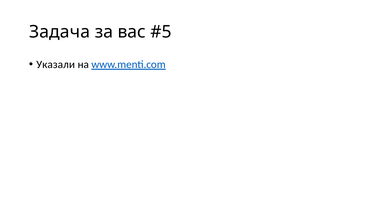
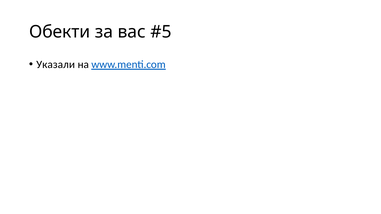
Задача: Задача -> Обекти (60, 32)
